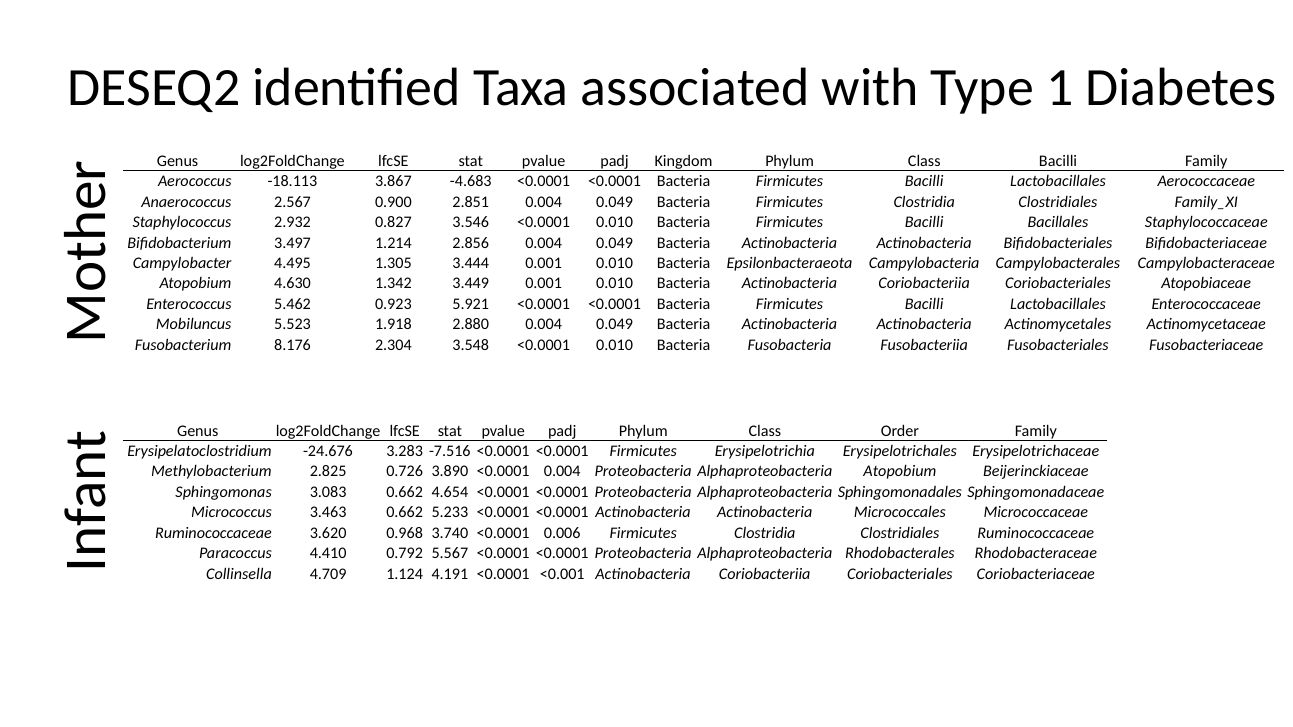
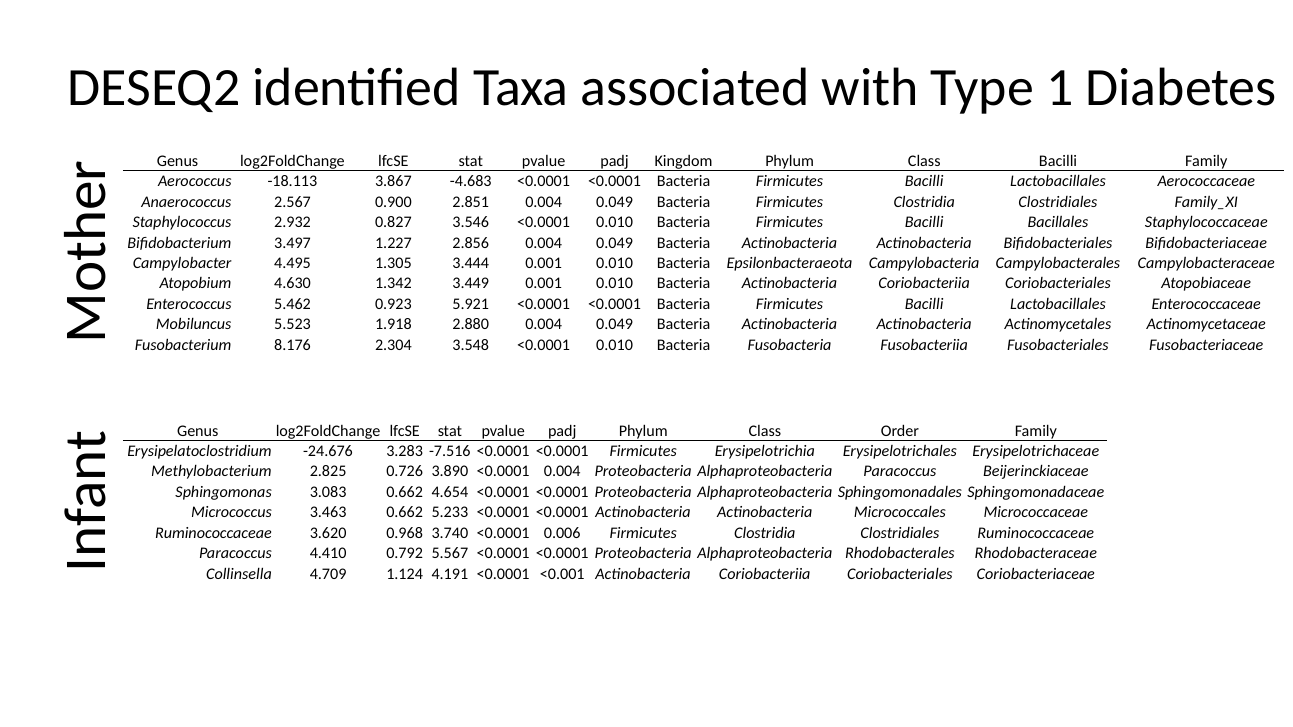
1.214: 1.214 -> 1.227 (393, 243)
Alphaproteobacteria Atopobium: Atopobium -> Paracoccus (900, 472)
